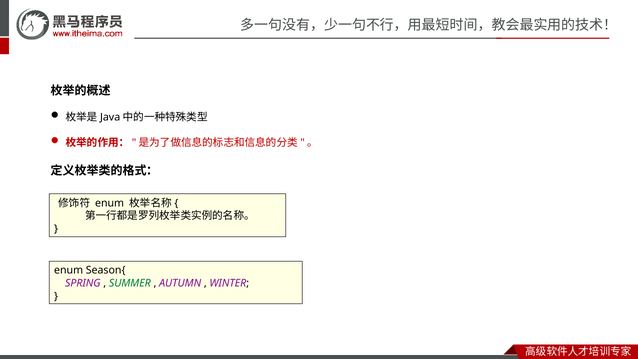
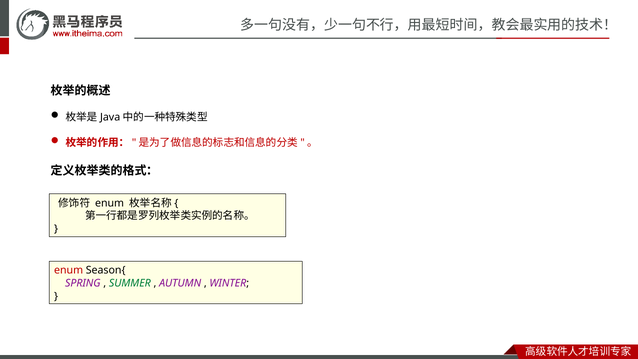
enum colour: black -> red (69, 270)
